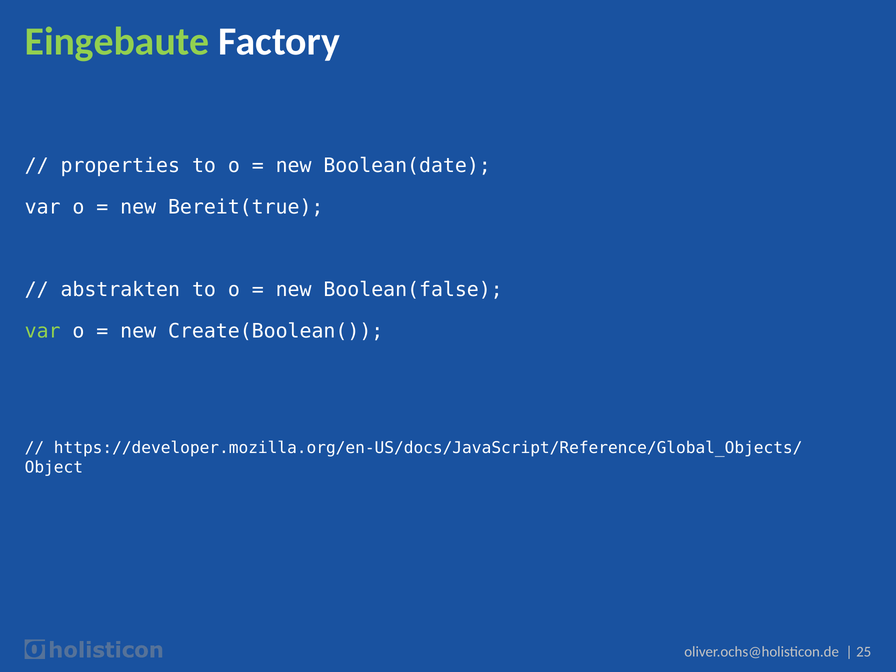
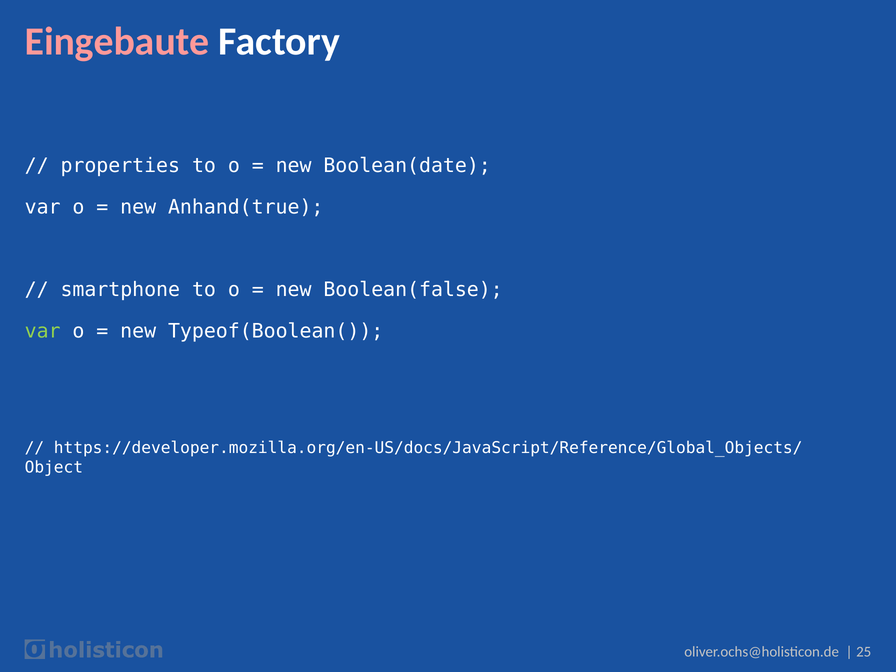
Eingebaute colour: light green -> pink (117, 41)
Bereit(true: Bereit(true -> Anhand(true (246, 207)
abstrakten: abstrakten -> smartphone (120, 290)
Create(Boolean(: Create(Boolean( -> Typeof(Boolean( (276, 331)
